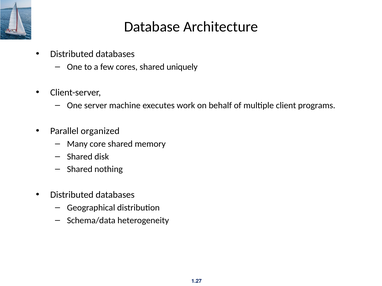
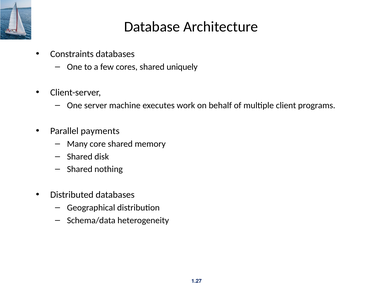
Distributed: Distributed -> Constraints (72, 54)
organized: organized -> payments (100, 131)
